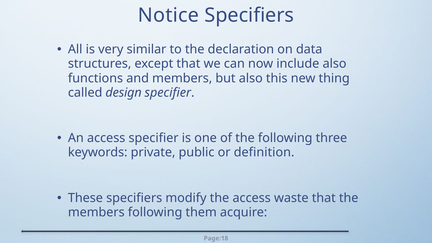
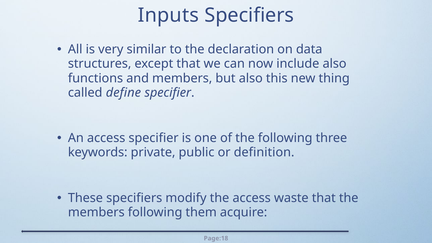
Notice: Notice -> Inputs (168, 15)
design: design -> define (123, 93)
